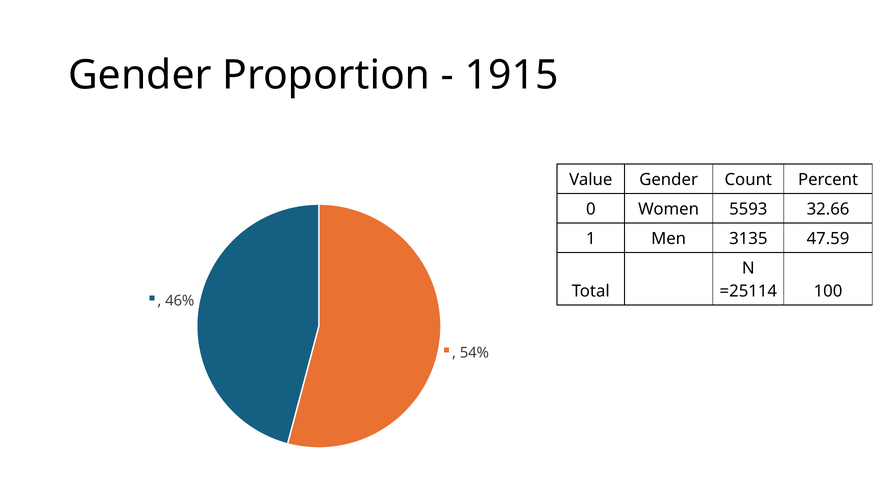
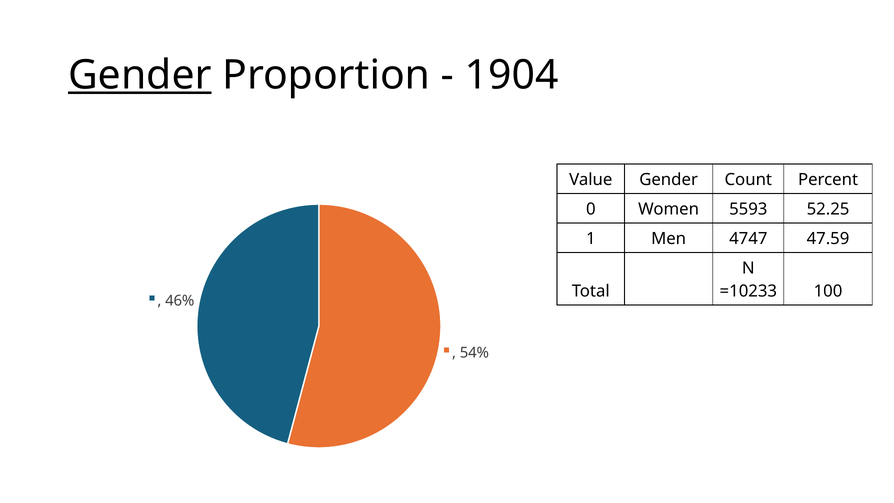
Gender underline: none -> present (140, 75)
1915: 1915 -> 1904 (512, 75)
32.66: 32.66 -> 52.25 (828, 209)
3135: 3135 -> 4747 (748, 239)
=25114: =25114 -> =10233 (748, 291)
